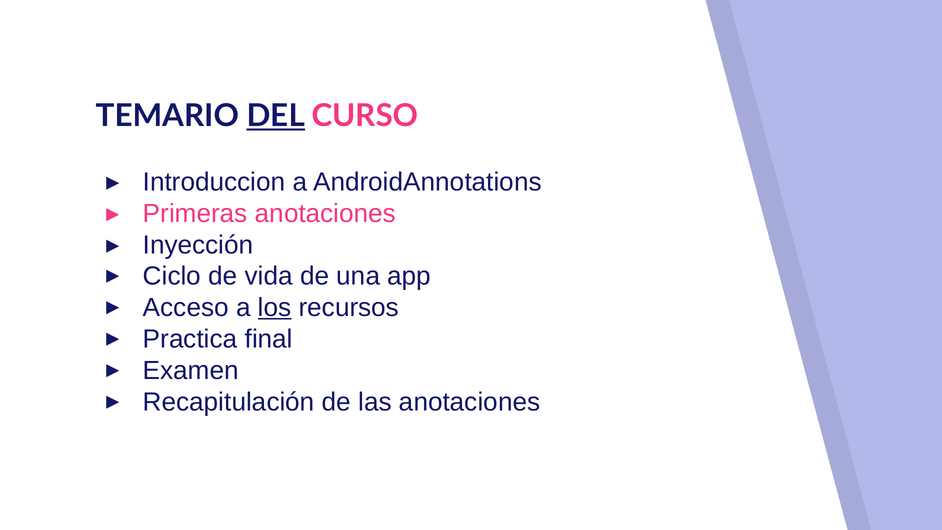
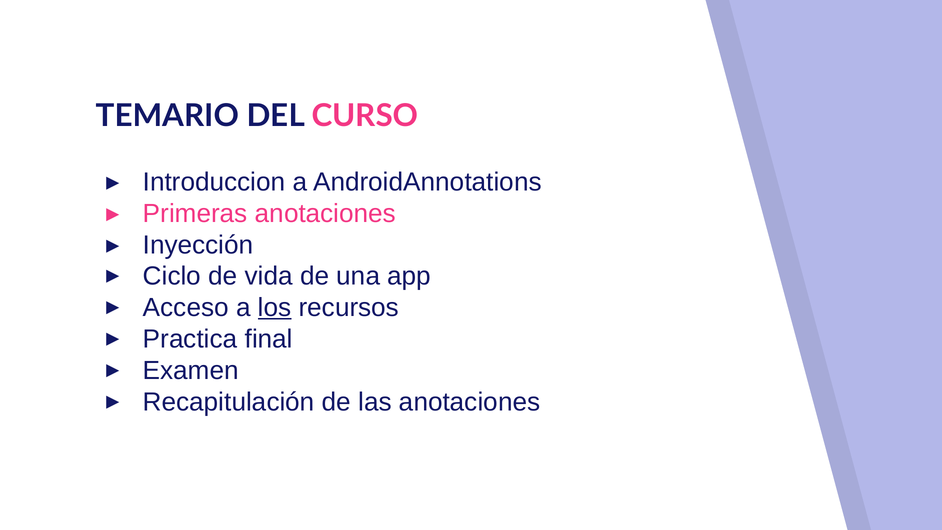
DEL underline: present -> none (276, 116)
